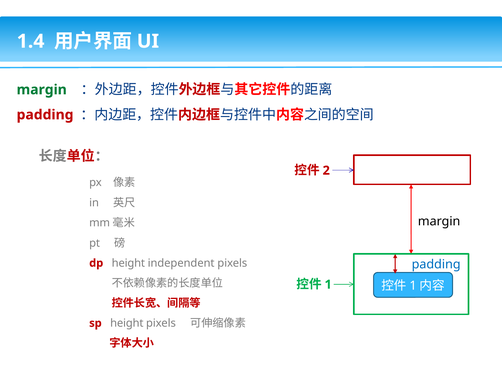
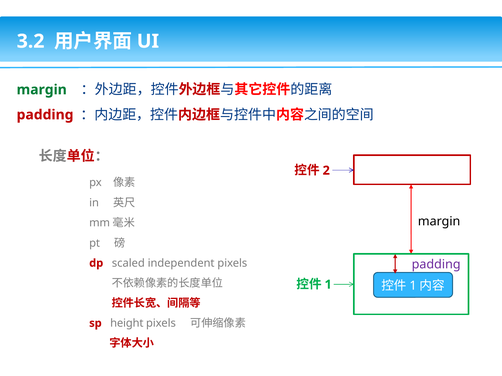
1.4: 1.4 -> 3.2 (31, 41)
padding colour: blue -> purple (436, 265)
dp height: height -> scaled (128, 263)
